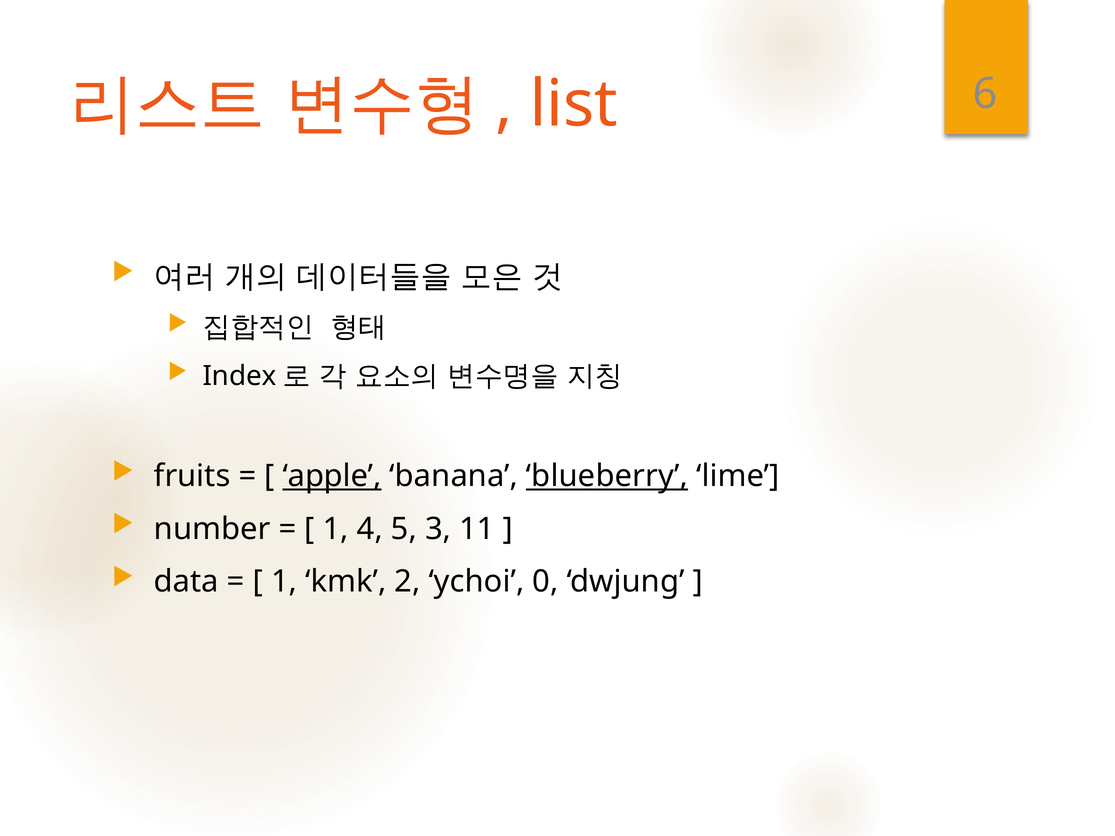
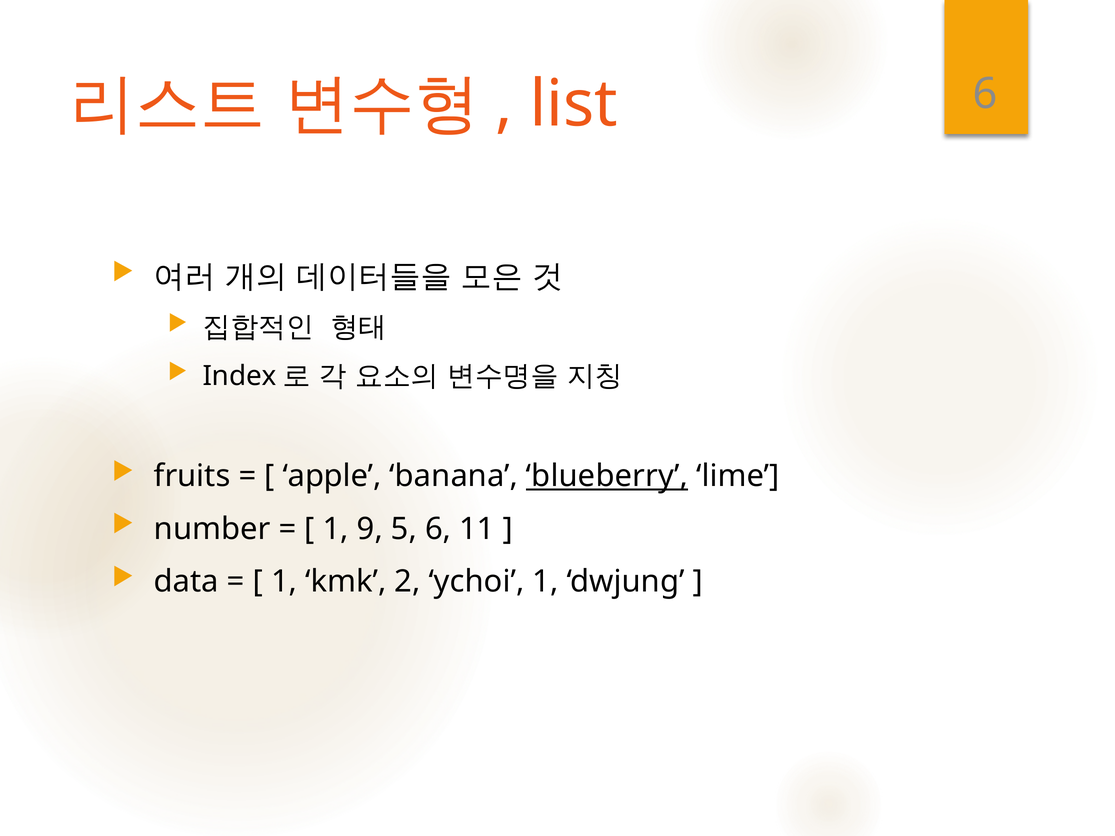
apple underline: present -> none (332, 476)
4: 4 -> 9 (370, 529)
5 3: 3 -> 6 (438, 529)
ychoi 0: 0 -> 1 (545, 582)
